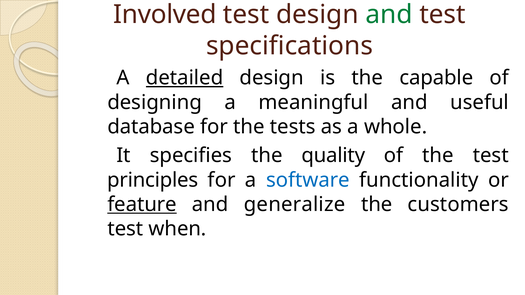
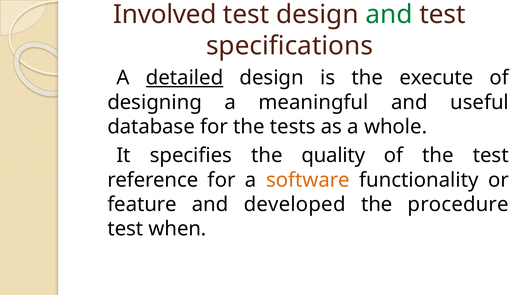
capable: capable -> execute (436, 78)
principles: principles -> reference (153, 180)
software colour: blue -> orange (308, 180)
feature underline: present -> none (142, 205)
generalize: generalize -> developed (295, 205)
customers: customers -> procedure (458, 205)
